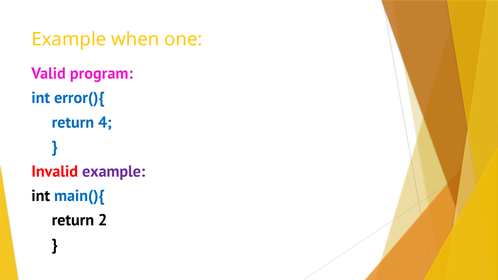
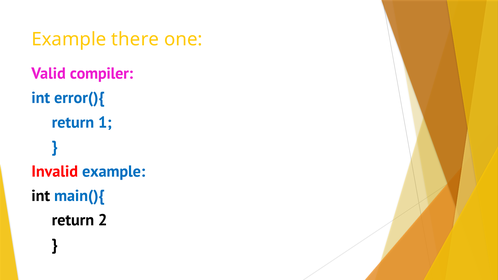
when: when -> there (135, 39)
program: program -> compiler (101, 73)
4: 4 -> 1 (105, 122)
example colour: purple -> blue (114, 171)
